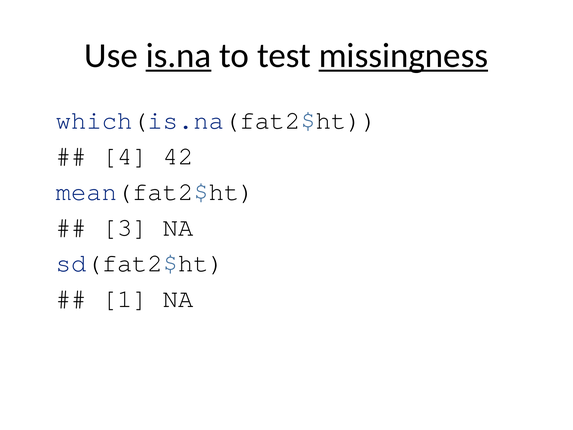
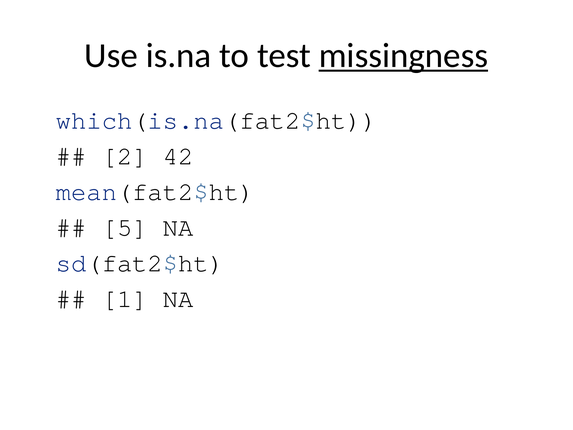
is.na underline: present -> none (179, 55)
4: 4 -> 2 (125, 156)
3: 3 -> 5 (125, 227)
